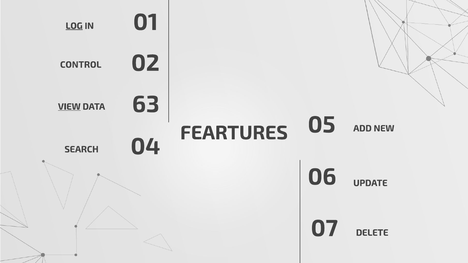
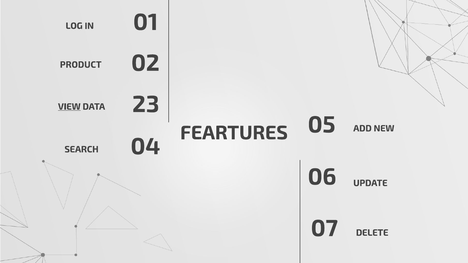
LOG underline: present -> none (74, 26)
CONTROL: CONTROL -> PRODUCT (81, 65)
63: 63 -> 23 (146, 104)
